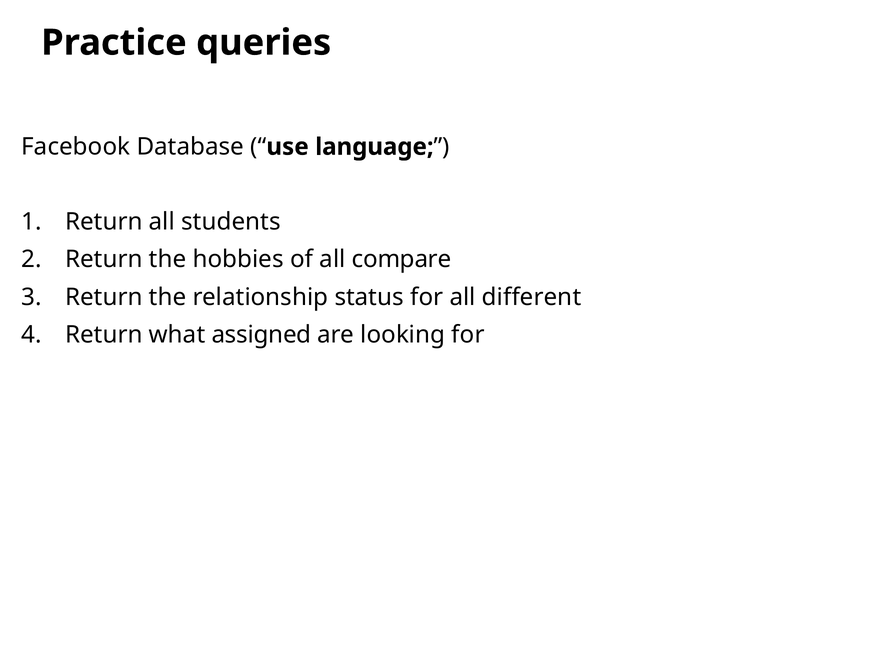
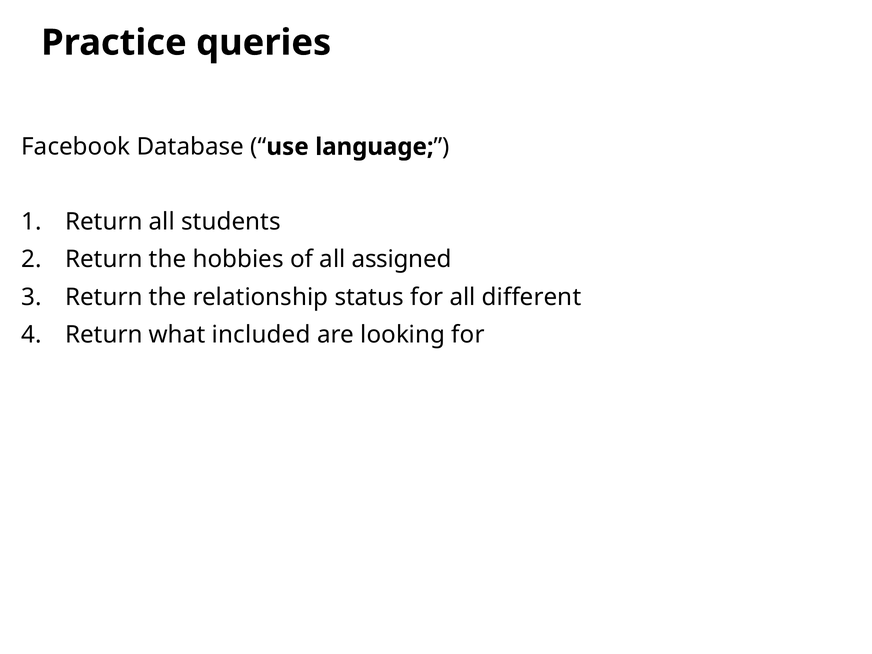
compare: compare -> assigned (402, 259)
assigned: assigned -> included (261, 335)
